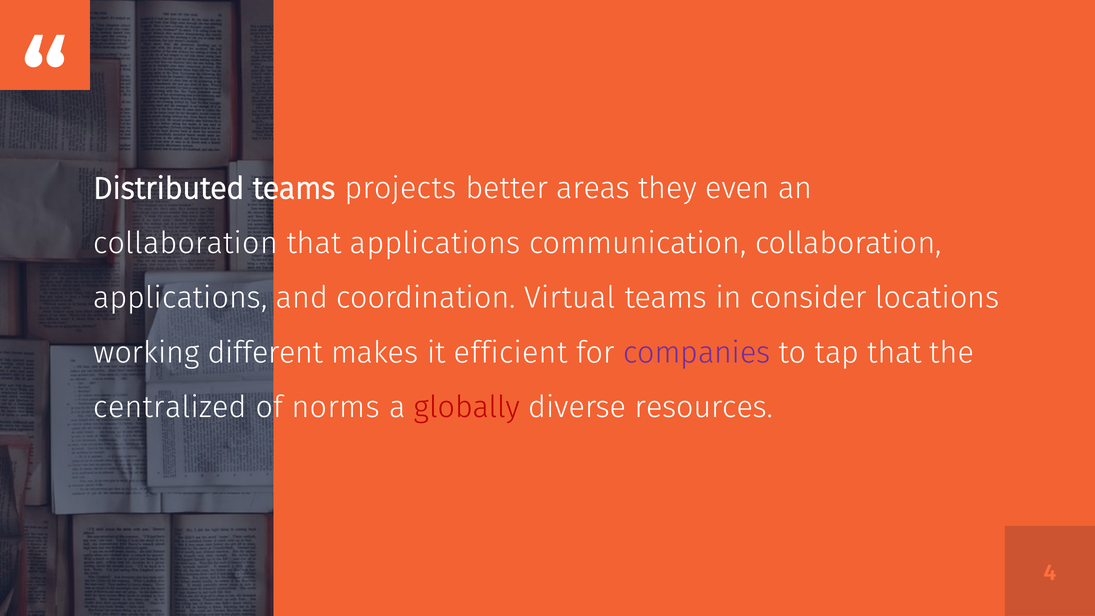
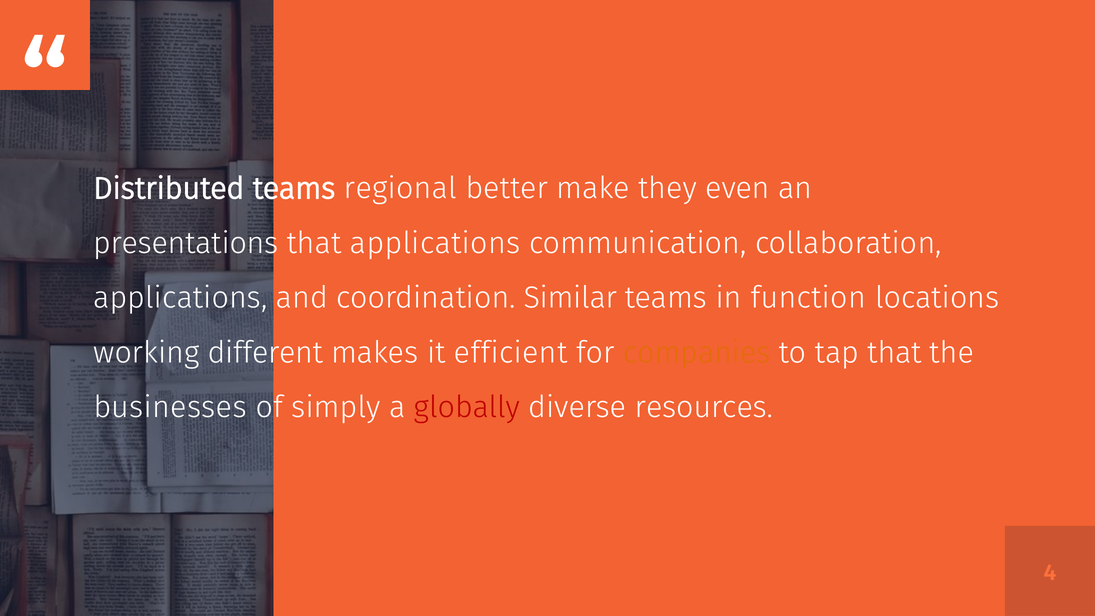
projects: projects -> regional (400, 188)
areas: areas -> make (593, 188)
collaboration: collaboration -> presentations (186, 243)
Virtual: Virtual -> Similar (570, 298)
consider: consider -> function (808, 298)
companies colour: purple -> orange (697, 353)
centralized: centralized -> businesses (170, 407)
norms: norms -> simply (336, 407)
